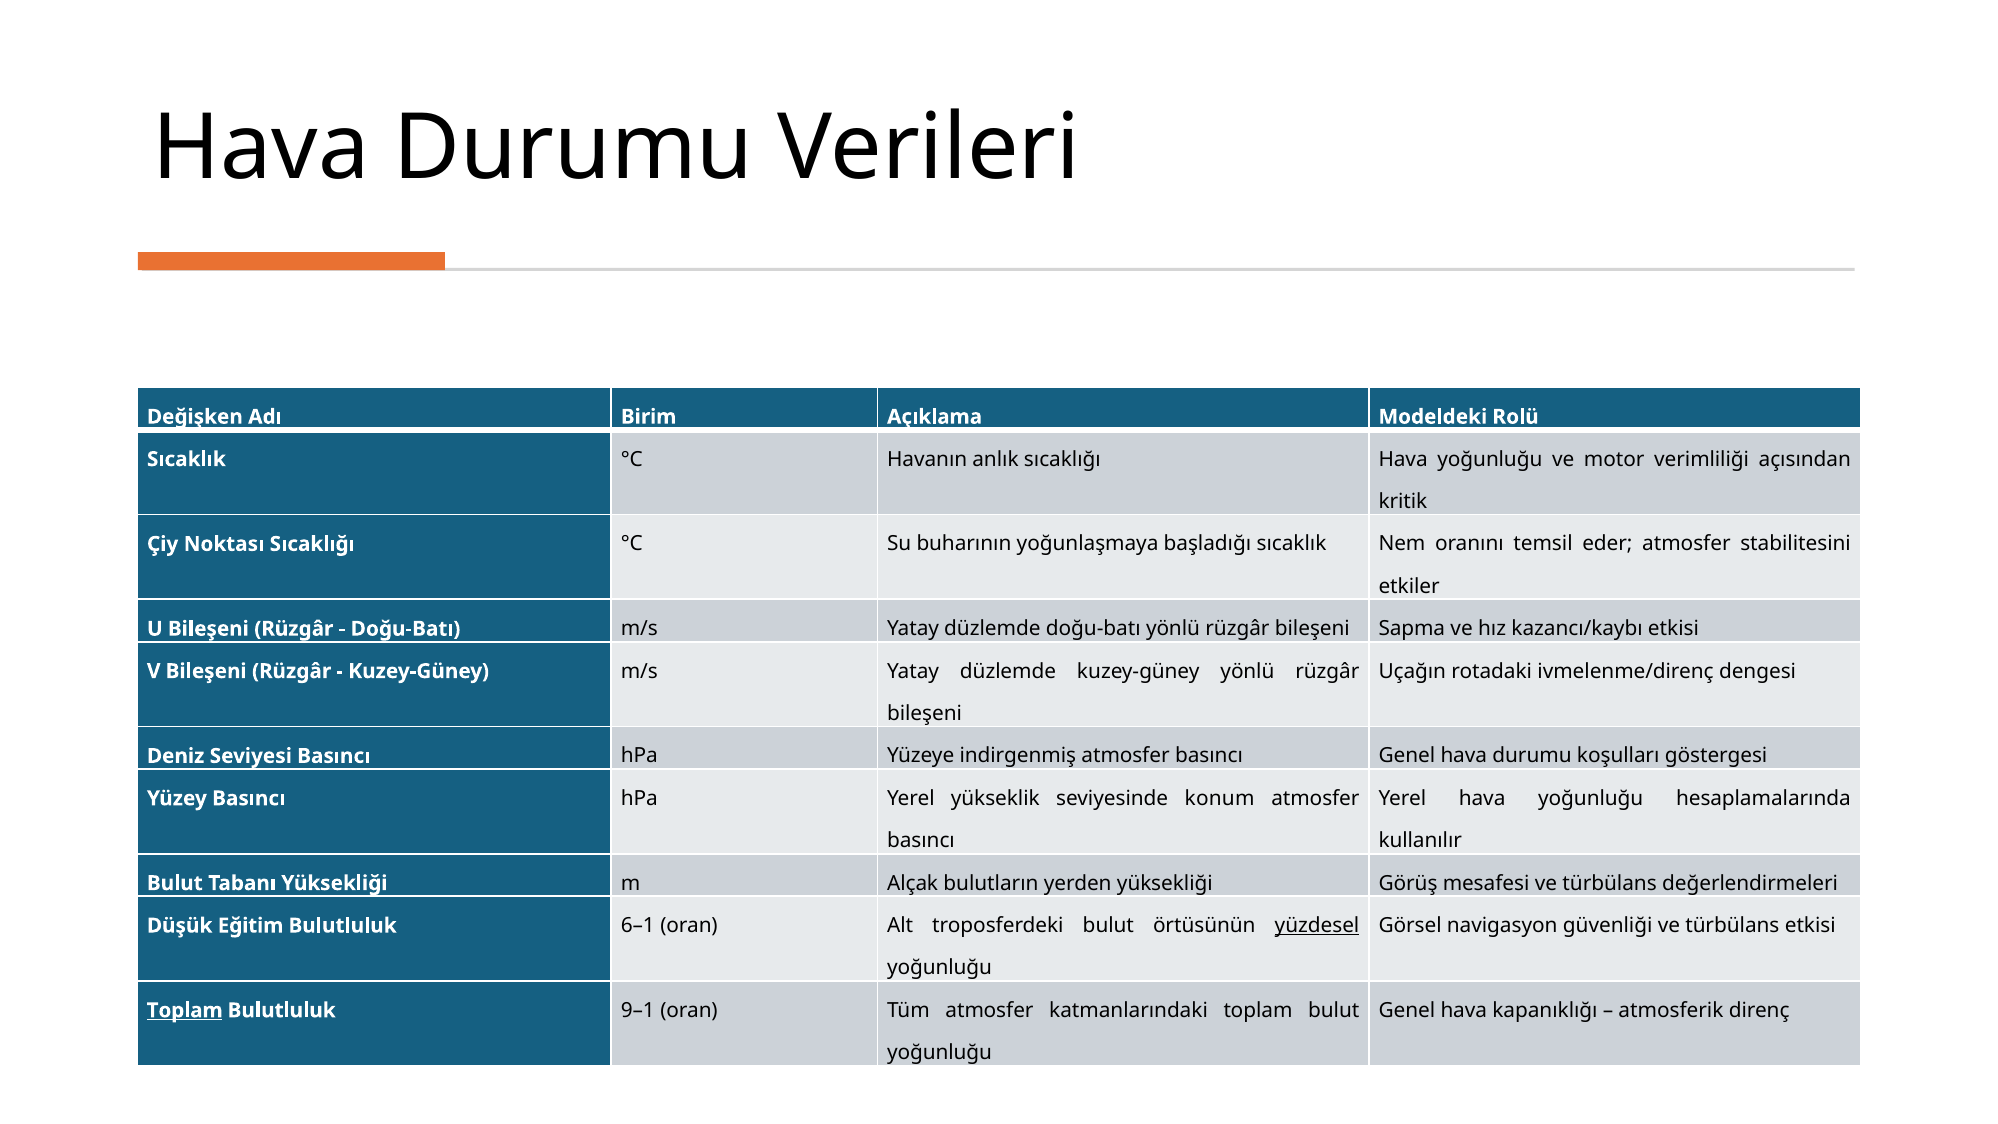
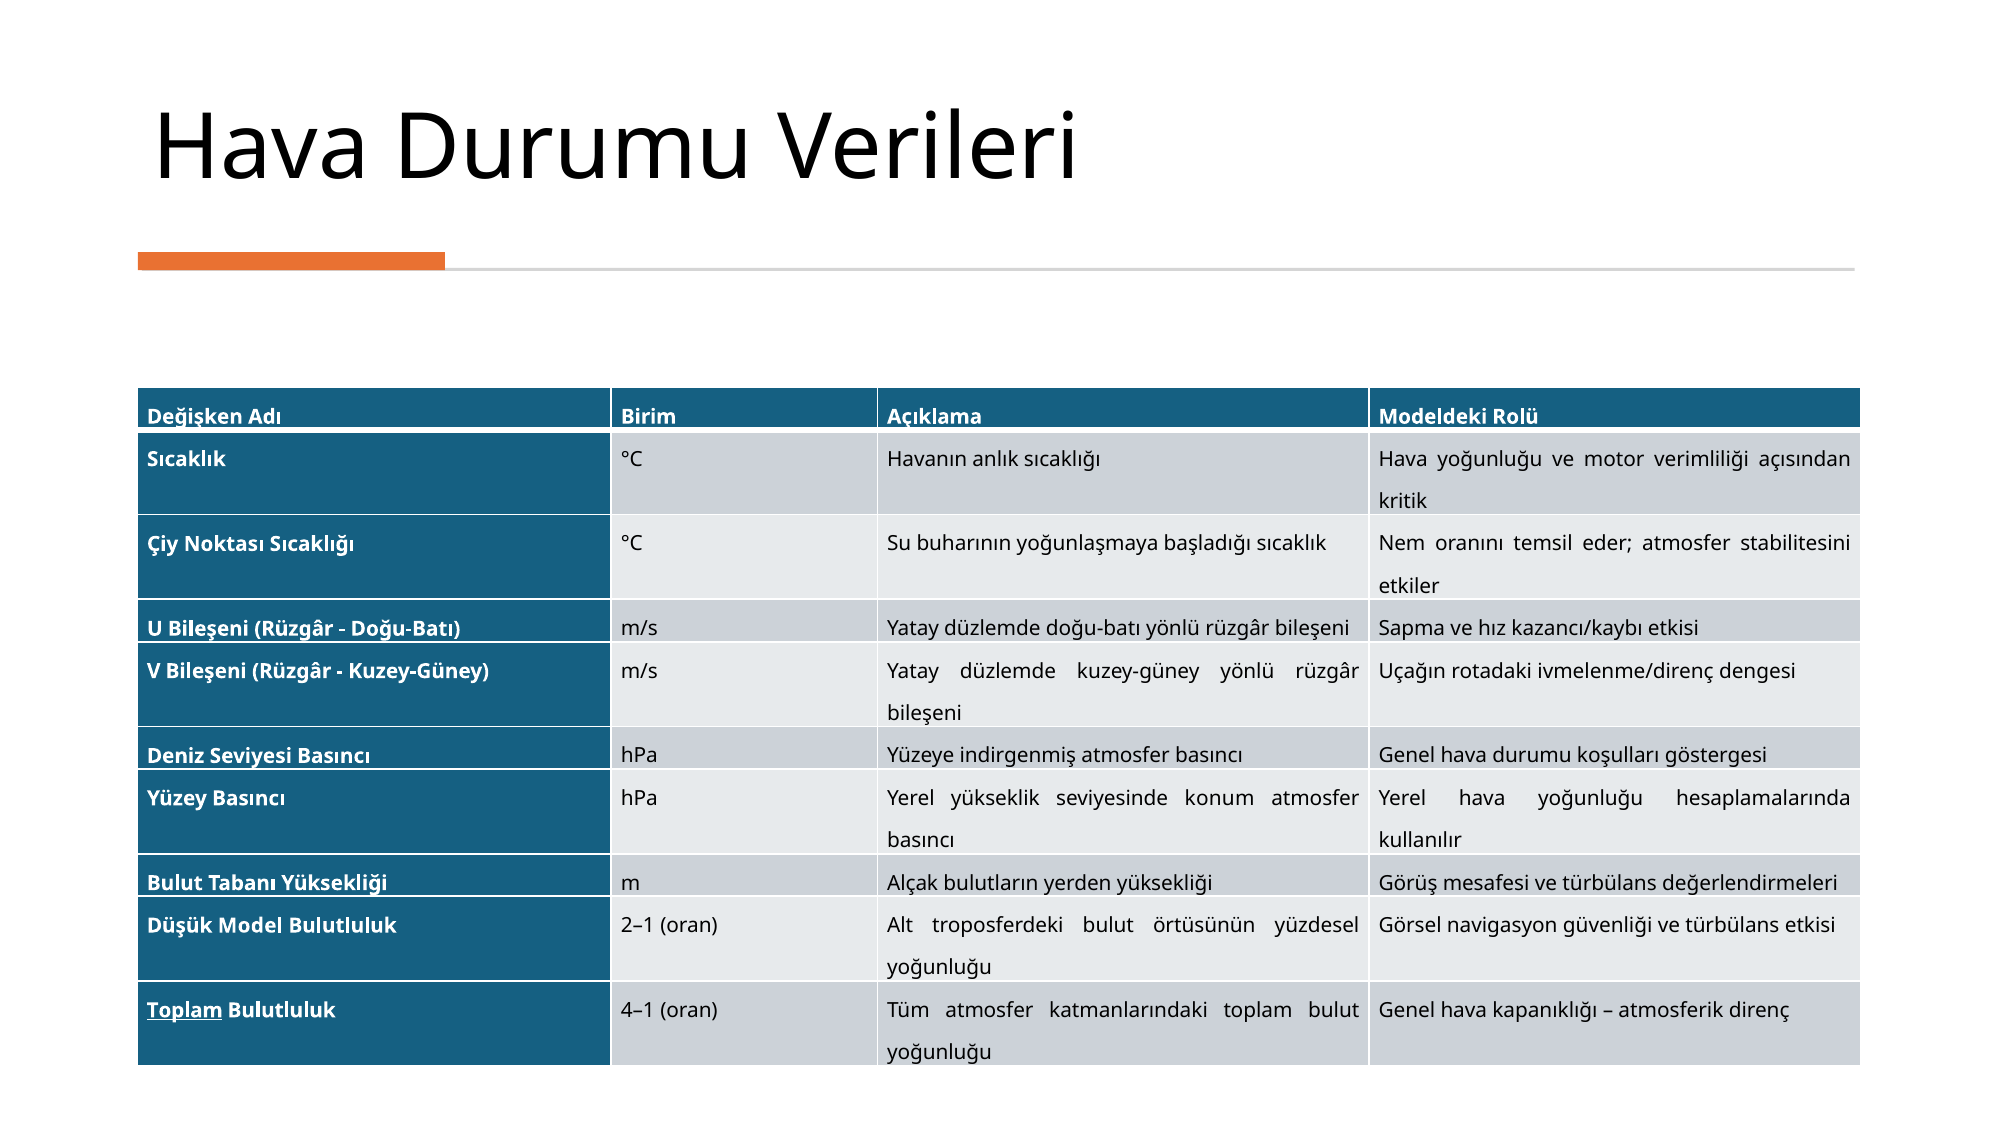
Eğitim: Eğitim -> Model (250, 926)
6–1: 6–1 -> 2–1 (638, 926)
yüzdesel underline: present -> none (1317, 926)
9–1: 9–1 -> 4–1 (638, 1010)
